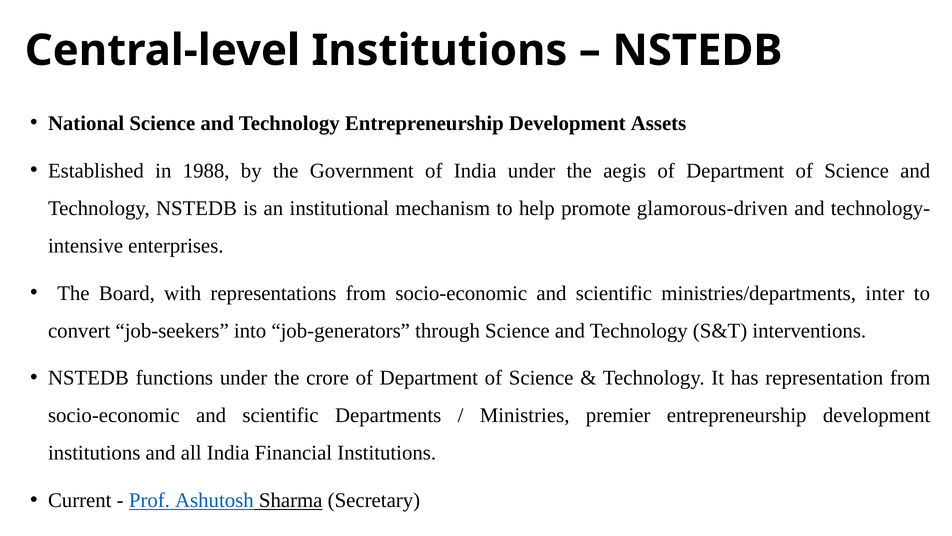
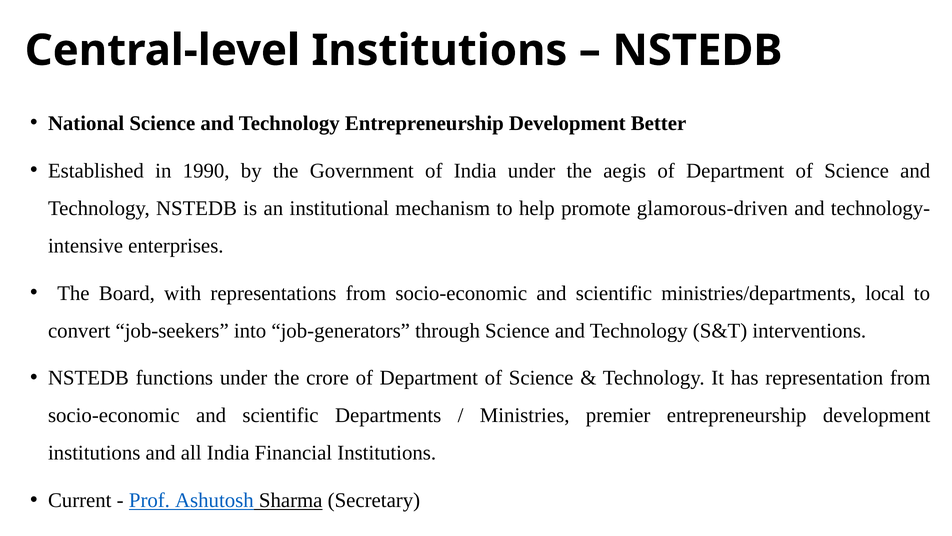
Assets: Assets -> Better (659, 123)
1988: 1988 -> 1990 (206, 171)
inter: inter -> local (885, 293)
